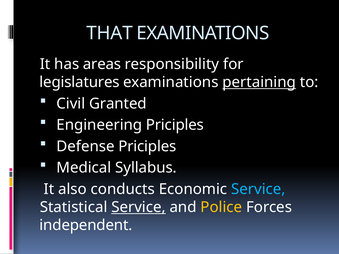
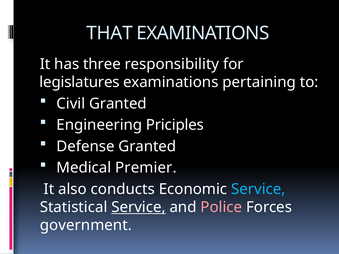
areas: areas -> three (102, 64)
pertaining underline: present -> none (259, 82)
Defense Priciples: Priciples -> Granted (147, 146)
Syllabus: Syllabus -> Premier (146, 168)
Police colour: yellow -> pink (221, 207)
independent: independent -> government (86, 225)
